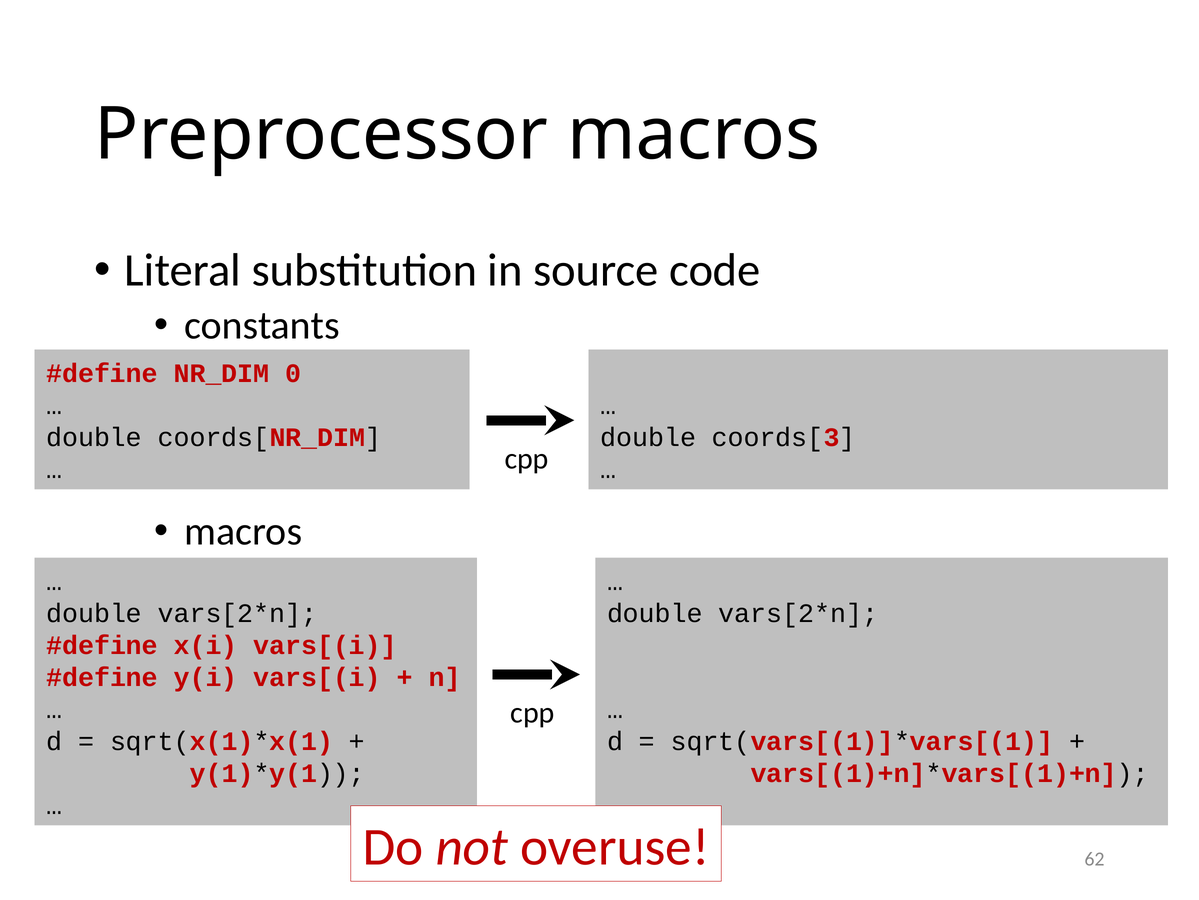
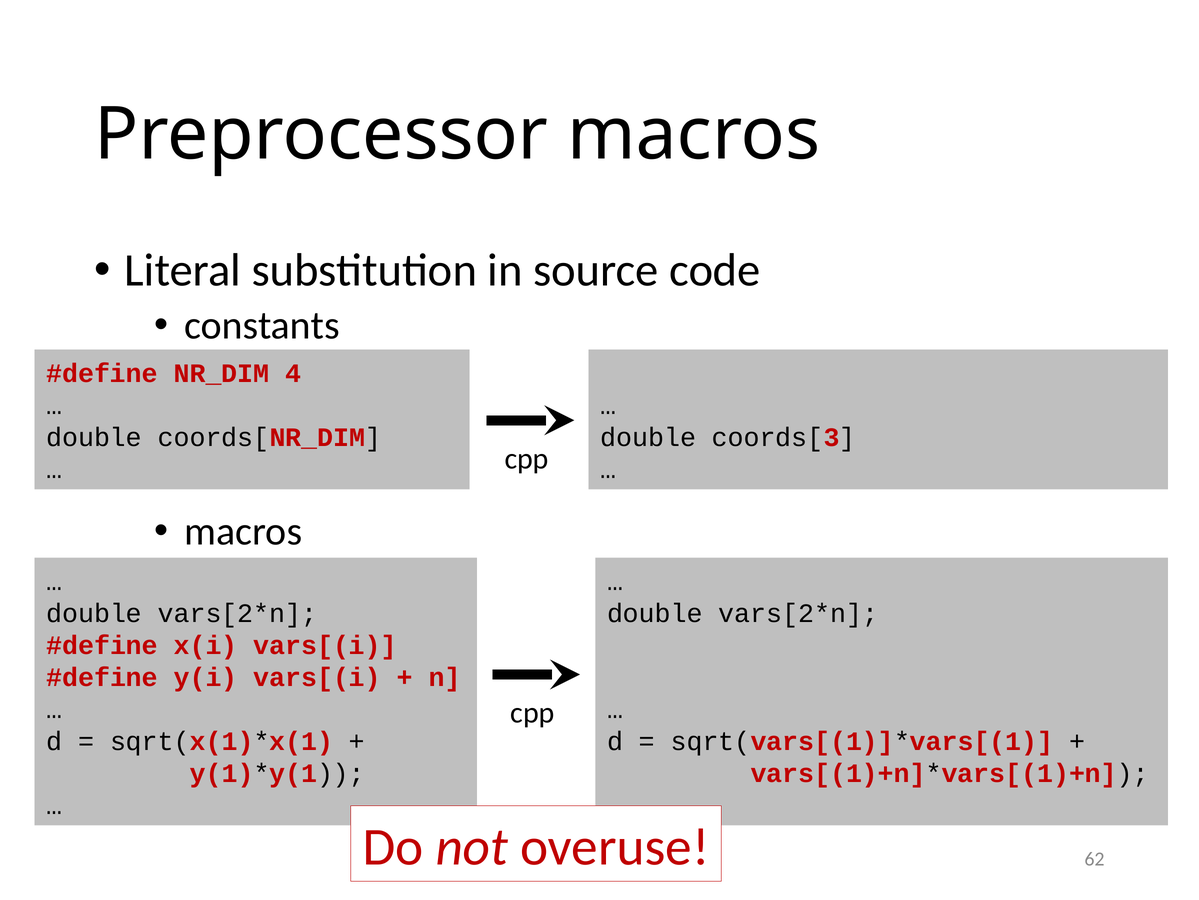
0: 0 -> 4 (293, 373)
